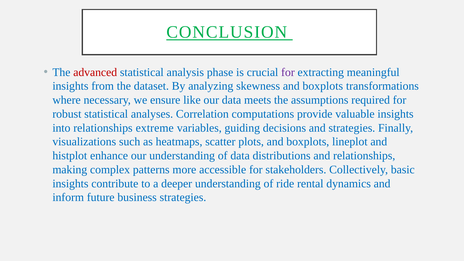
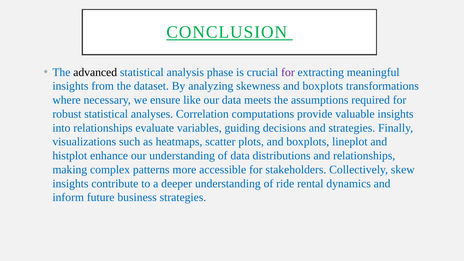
advanced colour: red -> black (95, 72)
extreme: extreme -> evaluate (155, 128)
basic: basic -> skew (403, 170)
